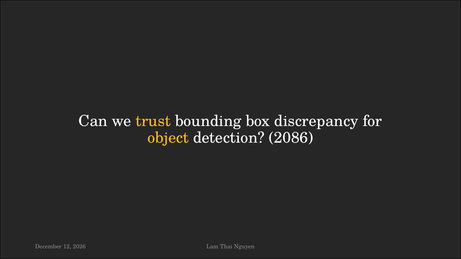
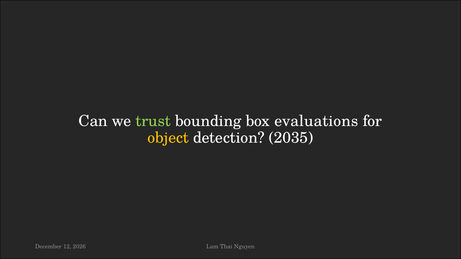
trust colour: yellow -> light green (153, 121)
discrepancy: discrepancy -> evaluations (316, 121)
2086: 2086 -> 2035 (291, 138)
